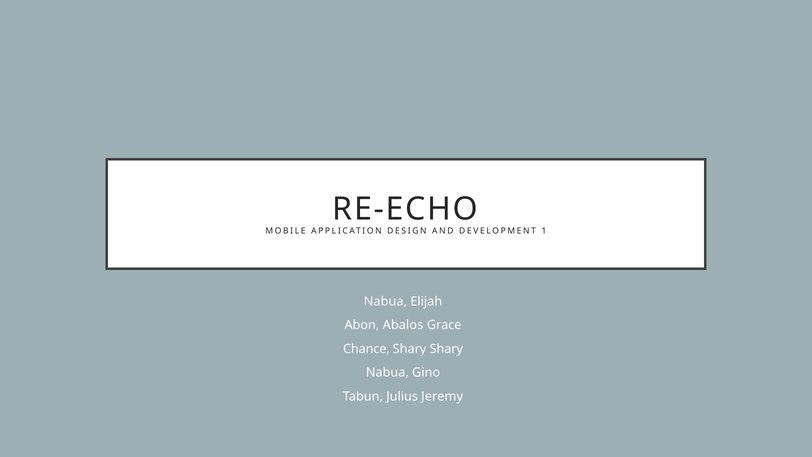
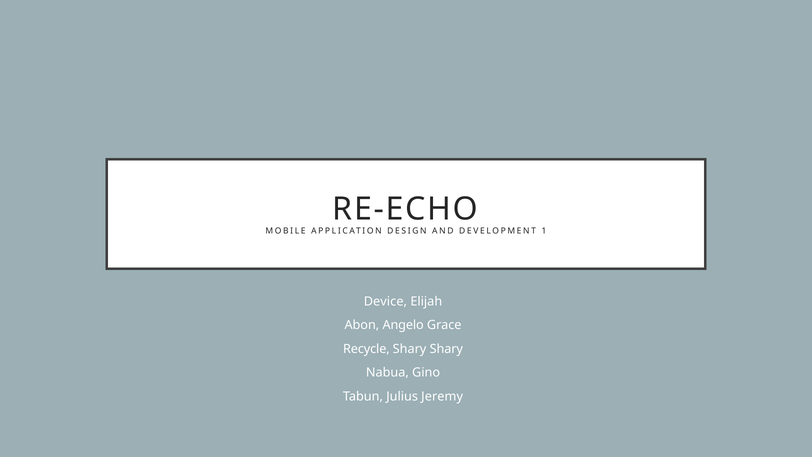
Nabua: Nabua -> Device (385, 301)
Abalos: Abalos -> Angelo (403, 325)
Chance: Chance -> Recycle (366, 349)
